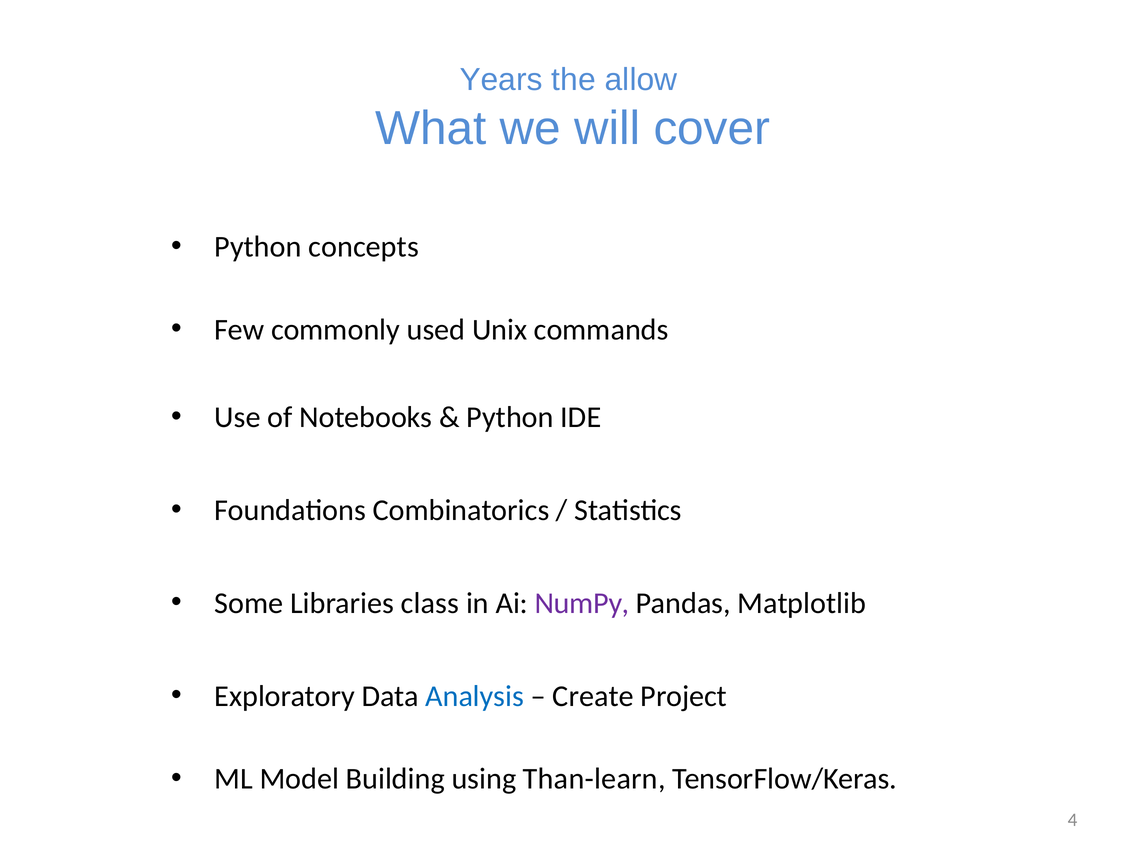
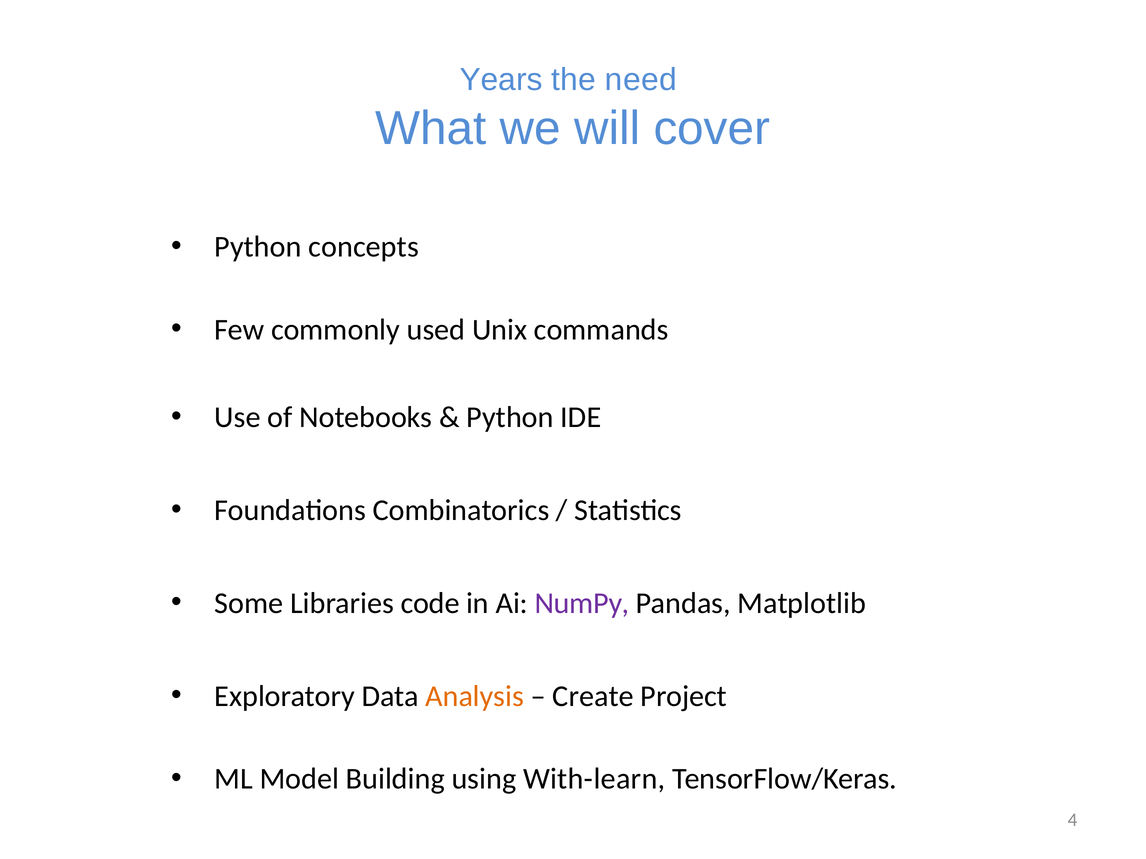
allow: allow -> need (641, 80)
class: class -> code (430, 604)
Analysis colour: blue -> orange (475, 697)
Than-learn: Than-learn -> With-learn (594, 779)
